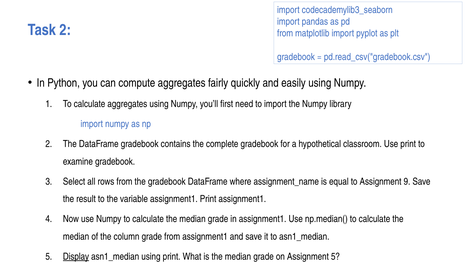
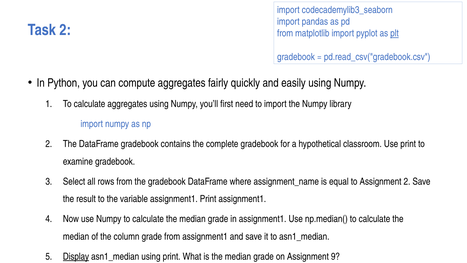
plt underline: none -> present (395, 33)
Assignment 9: 9 -> 2 (407, 181)
Assignment 5: 5 -> 9 (335, 256)
